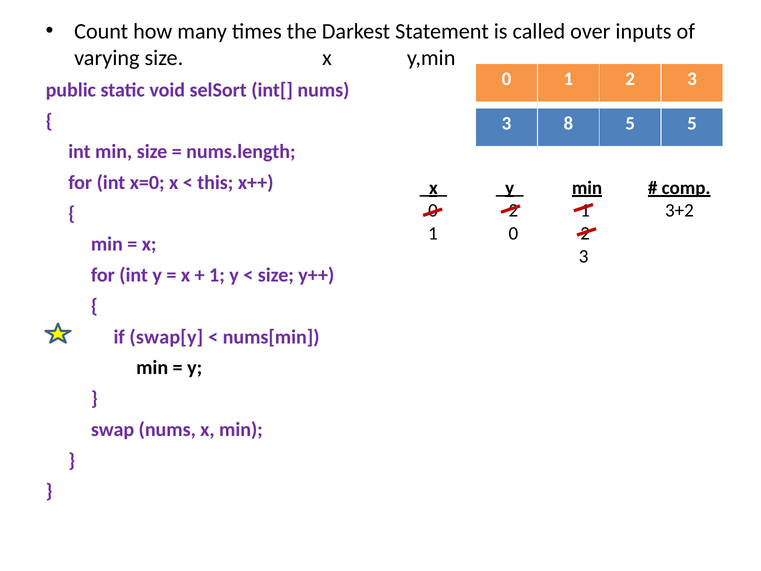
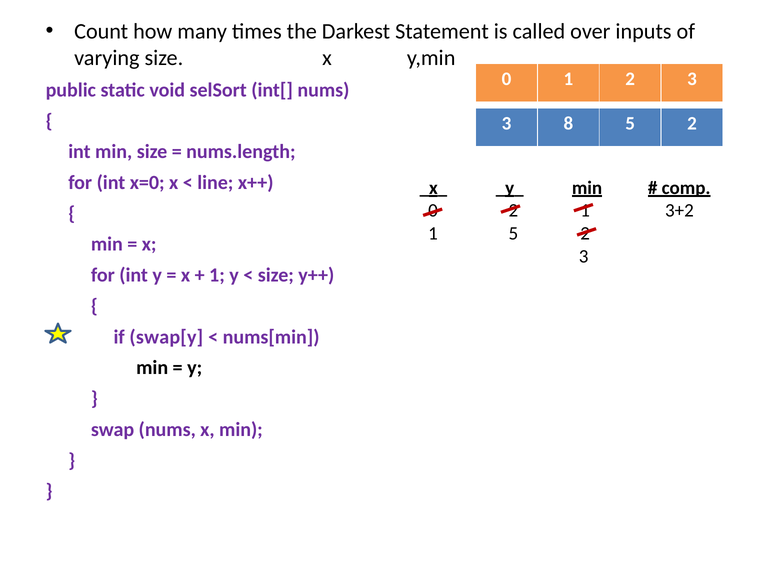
8 5 5: 5 -> 2 (692, 123)
this: this -> line (215, 183)
1 0: 0 -> 5 (513, 233)
